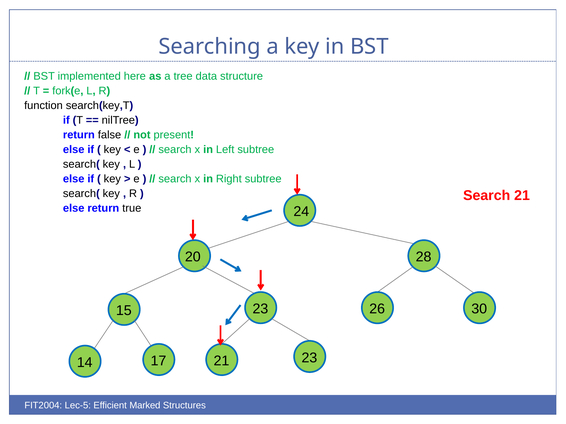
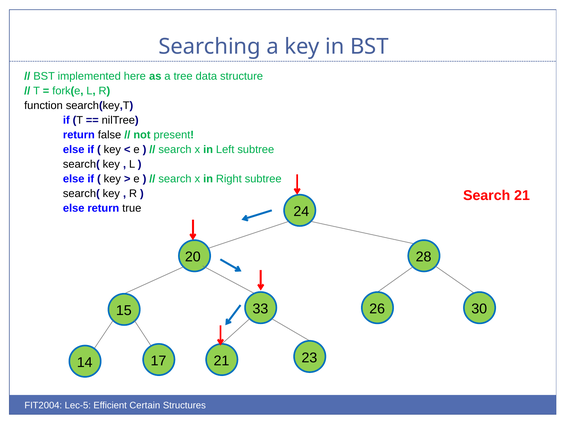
15 23: 23 -> 33 (260, 309)
Marked: Marked -> Certain (145, 406)
